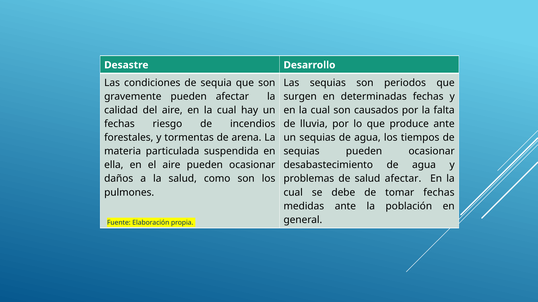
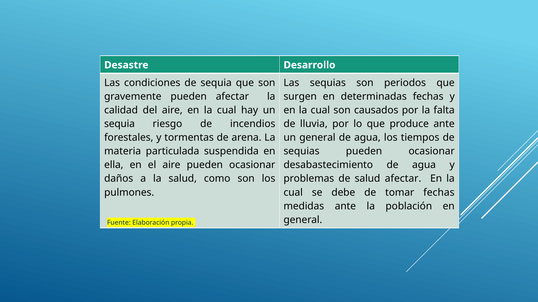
fechas: fechas -> sequia (119, 124)
un sequias: sequias -> general (317, 138)
